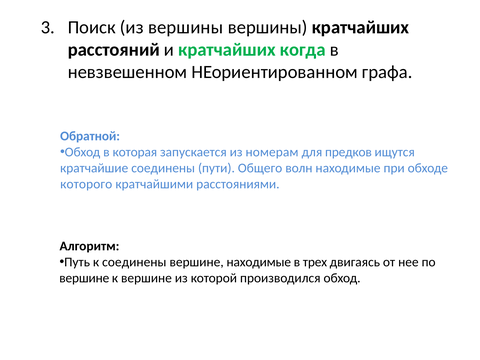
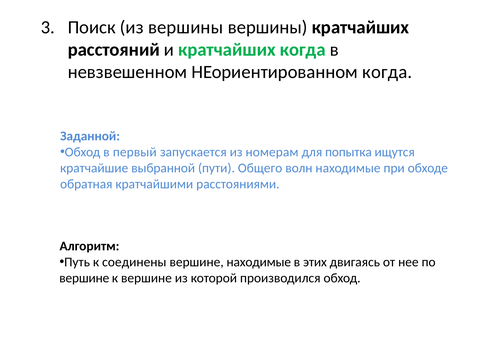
НЕориентированном графа: графа -> когда (387, 72)
Обратной: Обратной -> Заданной (90, 136)
которая: которая -> первый (135, 152)
предков: предков -> попытка (348, 152)
кратчайшие соединены: соединены -> выбранной (163, 168)
которого: которого -> обратная (86, 184)
трех: трех -> этих (315, 262)
